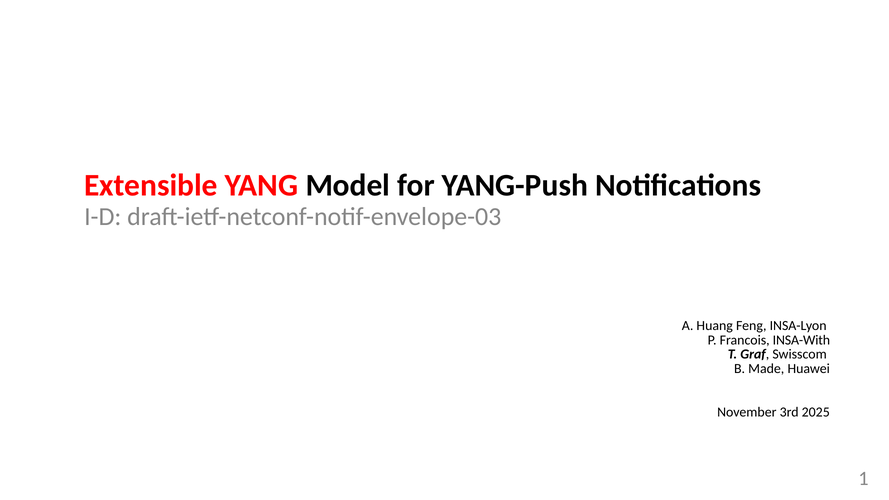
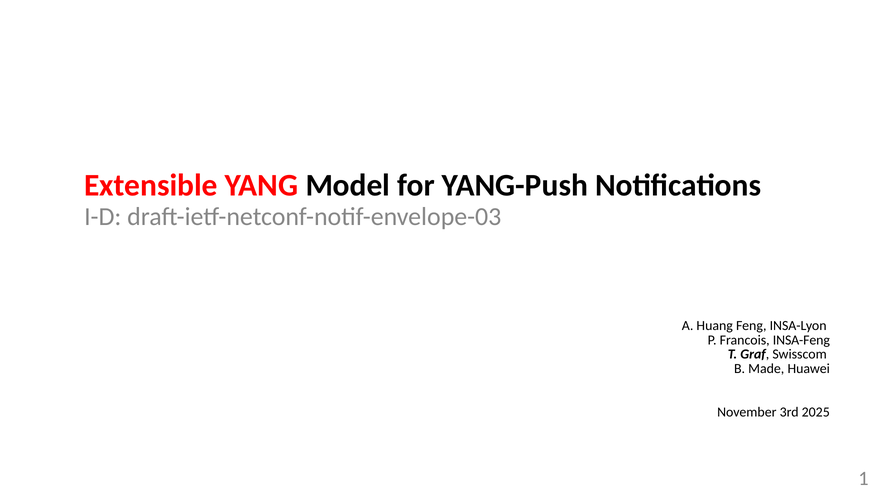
INSA-With: INSA-With -> INSA-Feng (801, 340)
